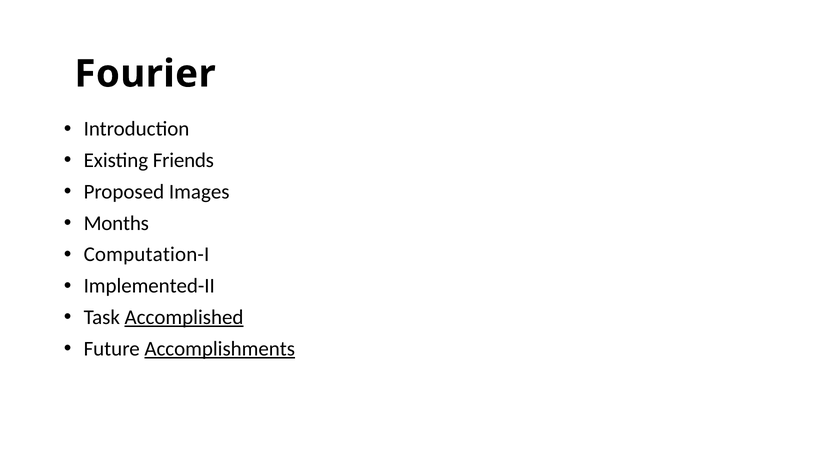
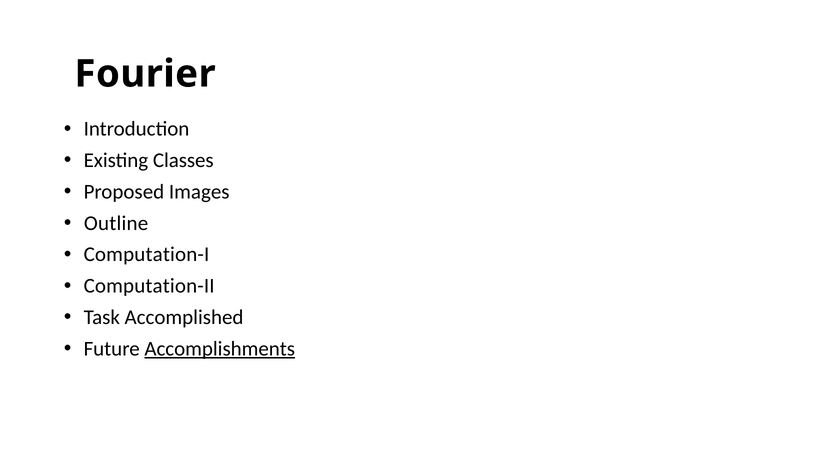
Friends: Friends -> Classes (183, 160)
Months: Months -> Outline (116, 223)
Implemented-II: Implemented-II -> Computation-II (149, 286)
Accomplished underline: present -> none (184, 317)
